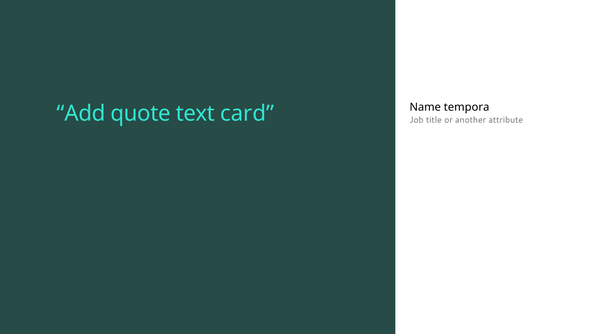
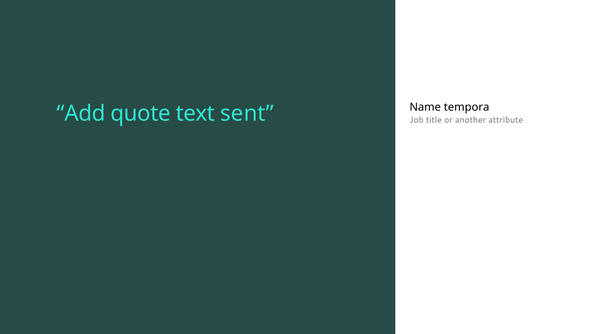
card: card -> sent (247, 113)
